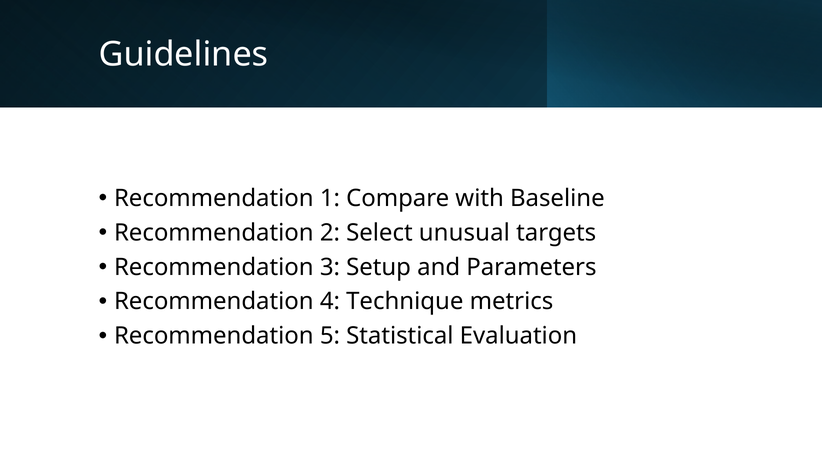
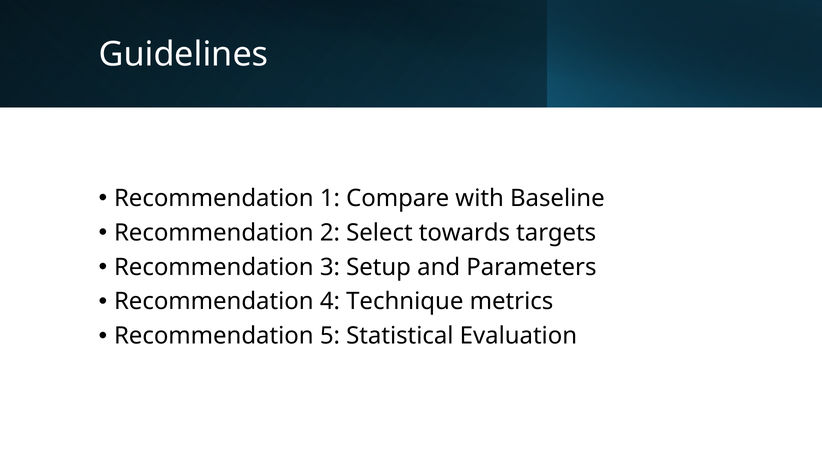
unusual: unusual -> towards (464, 232)
